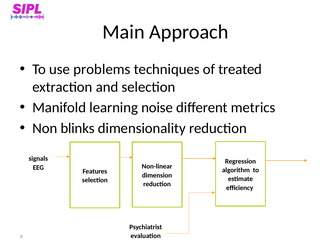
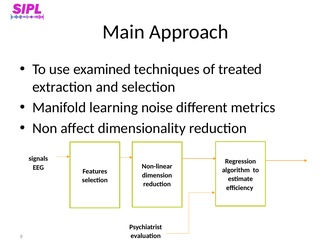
problems: problems -> examined (102, 69)
blinks: blinks -> affect (78, 128)
